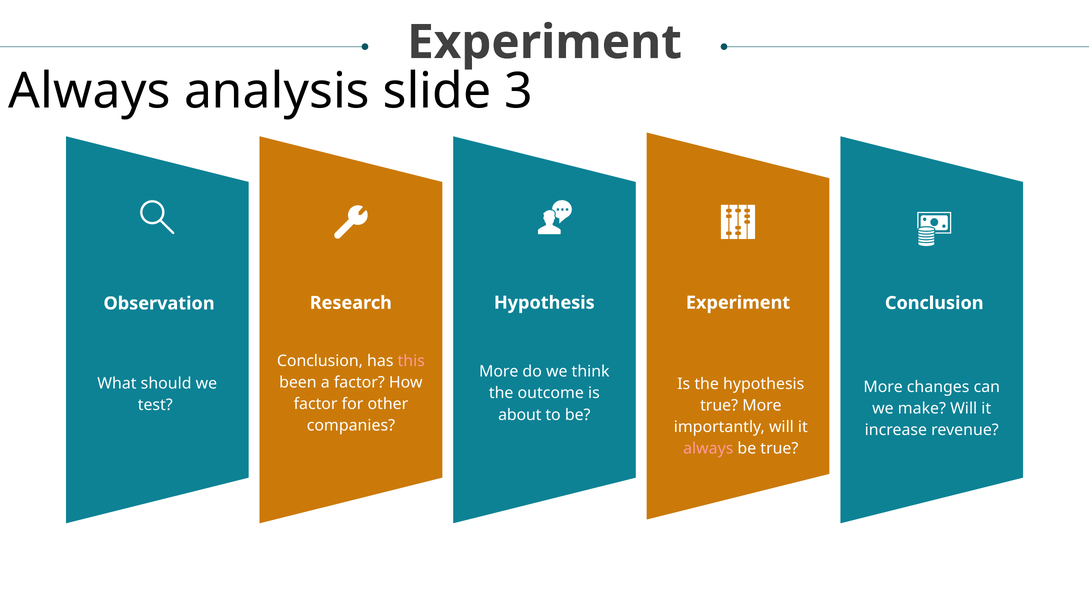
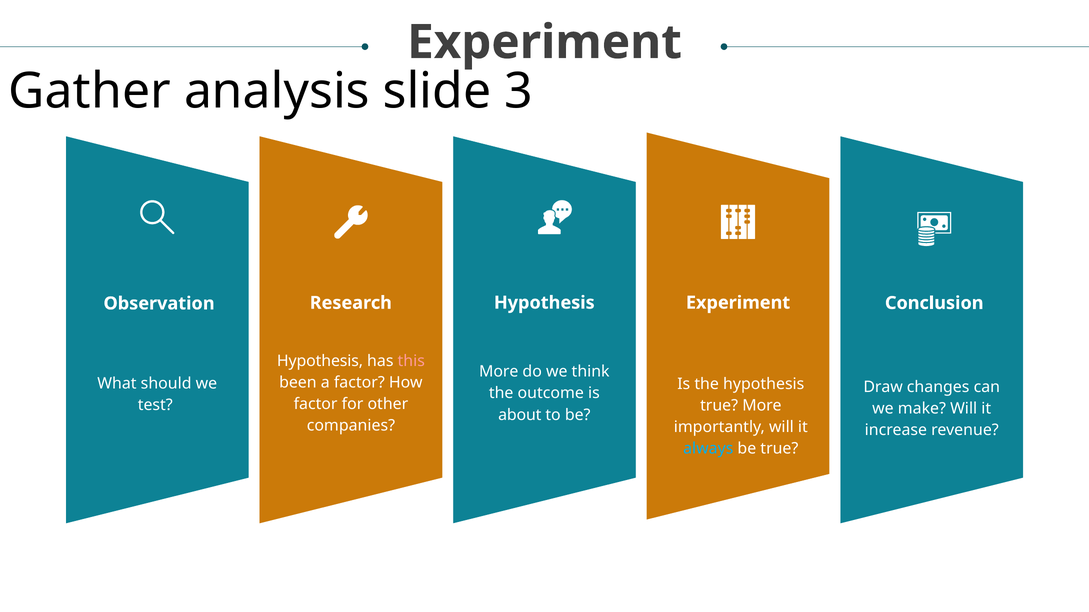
Always: Always -> Gather (90, 91)
Conclusion: Conclusion -> Hypothesis (320, 361)
More: More -> Draw (883, 388)
always colour: pink -> light blue (708, 449)
